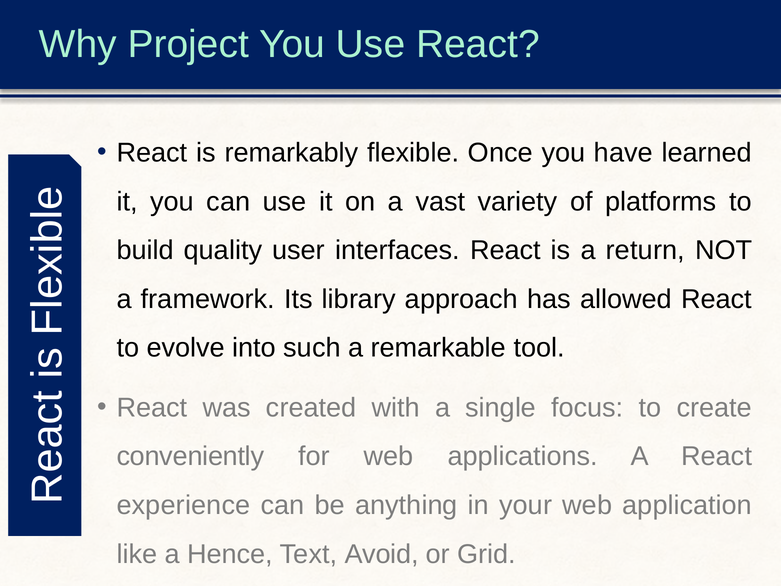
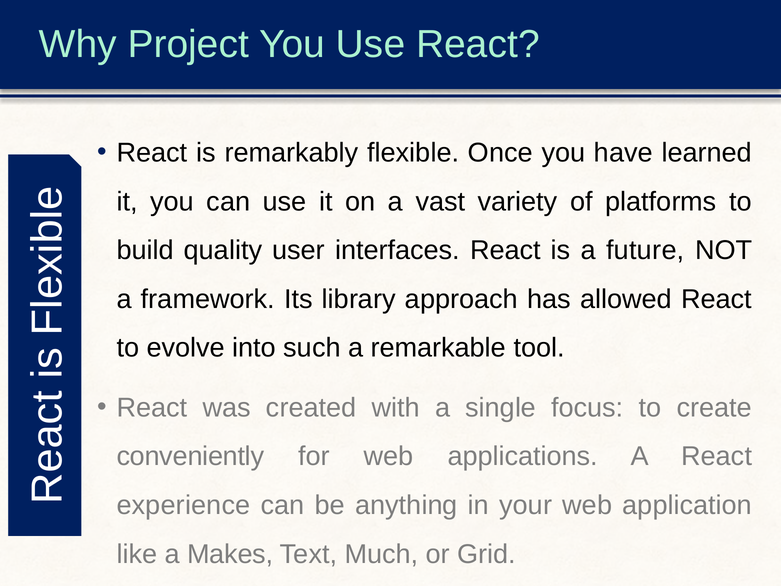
return: return -> future (645, 250)
Hence: Hence -> Makes (230, 554)
Avoid: Avoid -> Much (381, 554)
